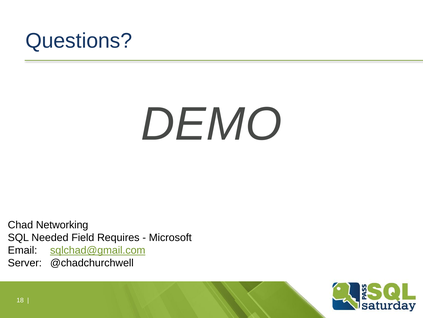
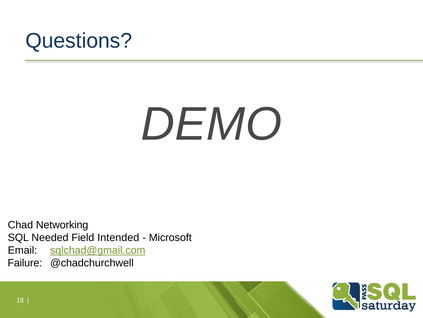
Requires: Requires -> Intended (118, 237)
Server: Server -> Failure (25, 262)
